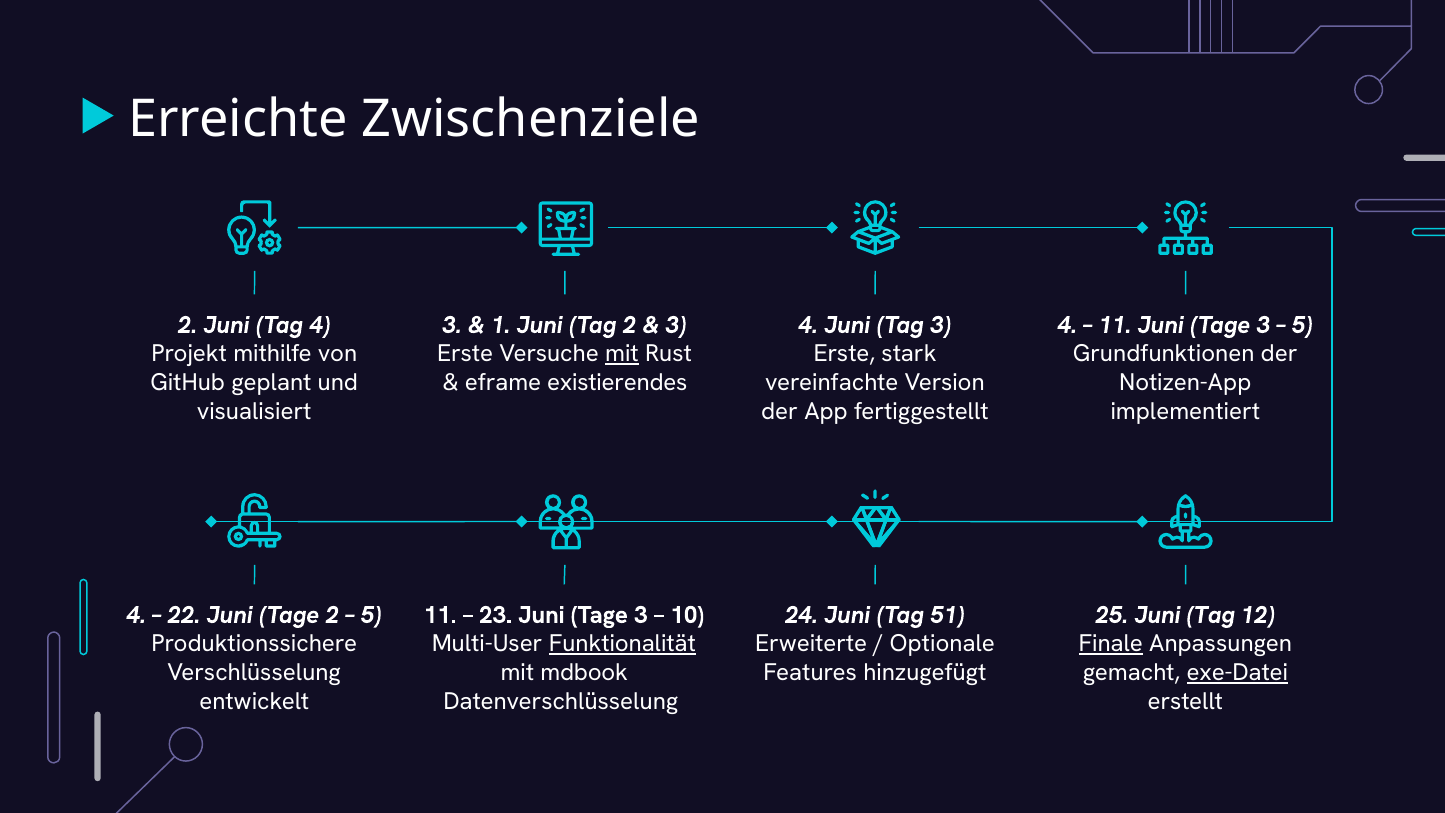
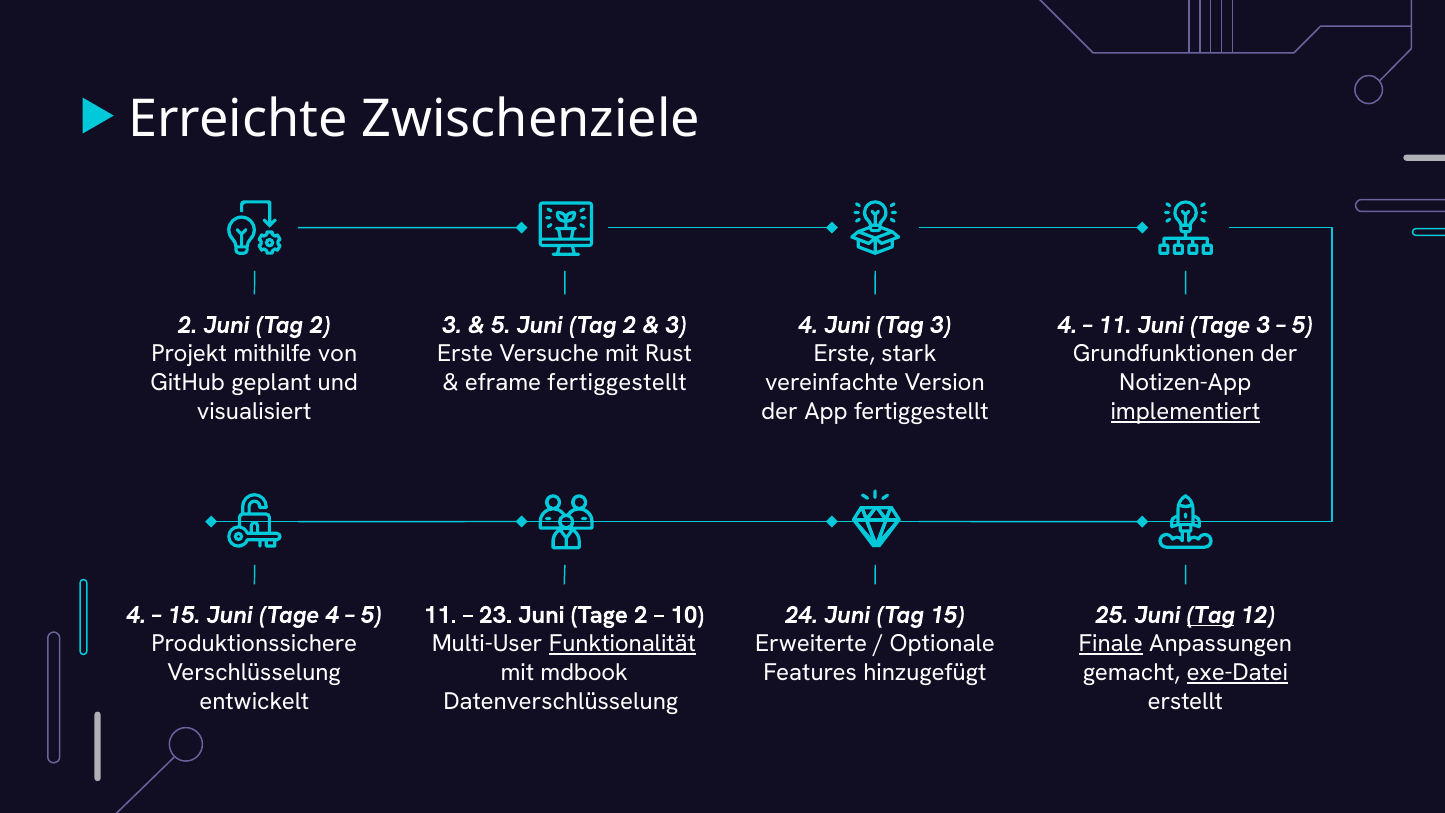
2 Juni Tag 4: 4 -> 2 (320, 325)
1: 1 -> 5 (500, 325)
mit underline: present -> none (622, 354)
eframe existierendes: existierendes -> fertiggestellt (617, 383)
implementiert underline: none -> present (1185, 412)
22: 22 -> 15 (184, 615)
Tage 2: 2 -> 4 (332, 615)
23 Juni Tage 3: 3 -> 2 (641, 615)
Tag 51: 51 -> 15 (948, 615)
Tag underline: none -> present (1211, 615)
